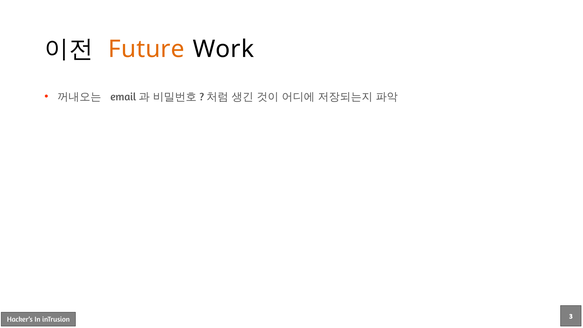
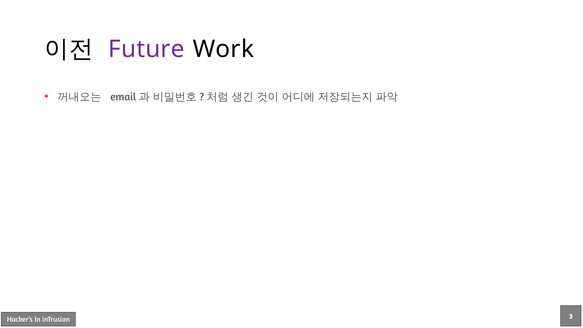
Future colour: orange -> purple (146, 49)
